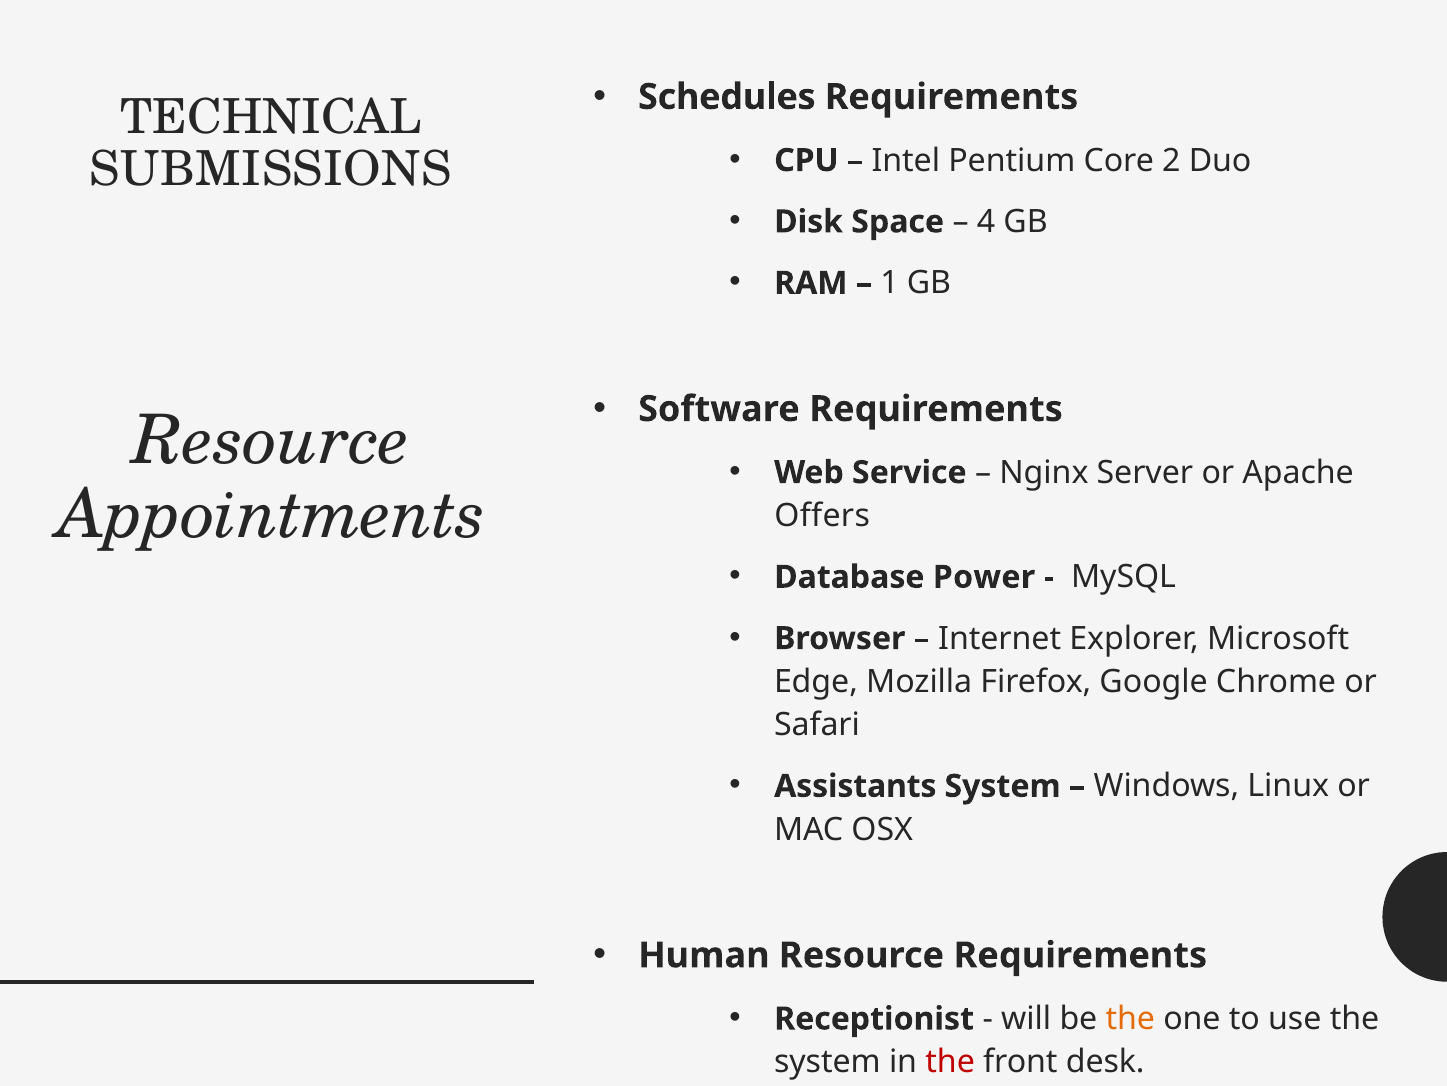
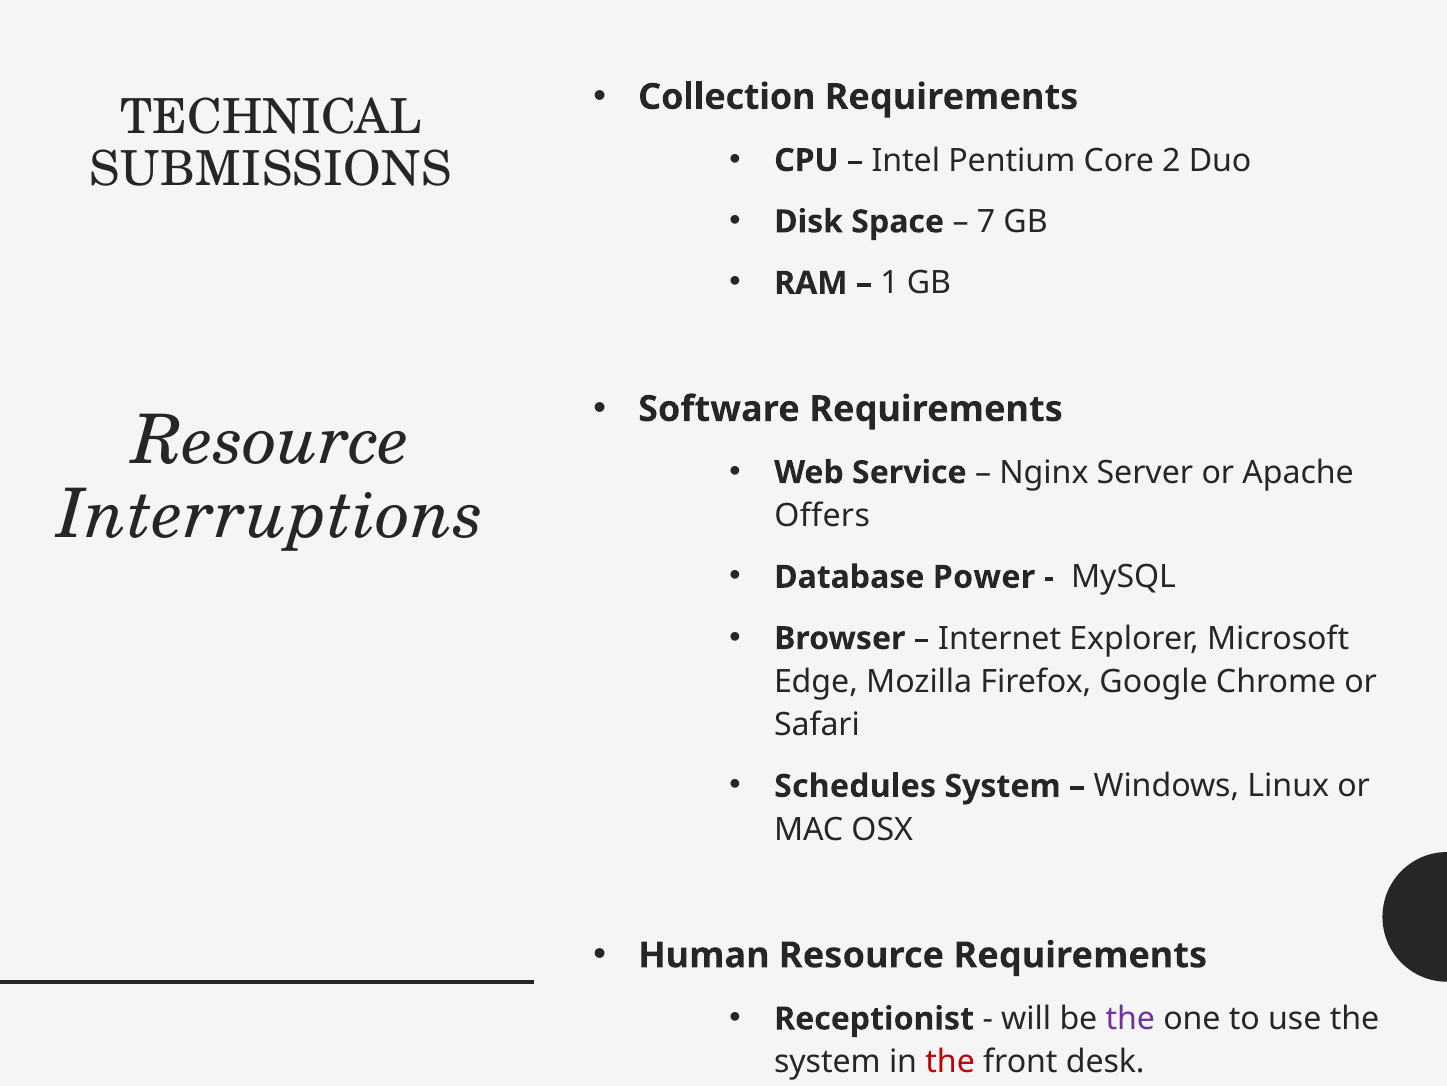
Schedules: Schedules -> Collection (727, 97)
4: 4 -> 7 (986, 222)
Appointments: Appointments -> Interruptions (271, 514)
Assistants: Assistants -> Schedules (855, 786)
the colour: orange -> purple (1130, 1018)
